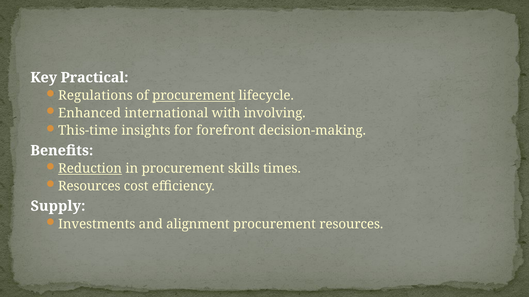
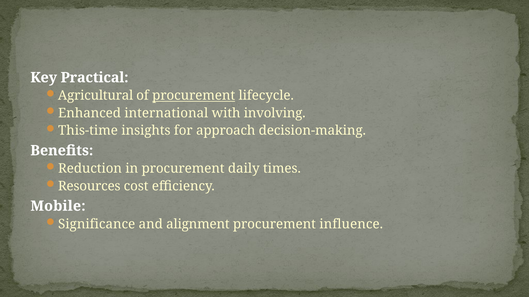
Regulations: Regulations -> Agricultural (96, 96)
forefront: forefront -> approach (226, 131)
Reduction underline: present -> none (90, 169)
skills: skills -> daily (244, 169)
Supply: Supply -> Mobile (58, 206)
Investments: Investments -> Significance (97, 225)
procurement resources: resources -> influence (351, 225)
